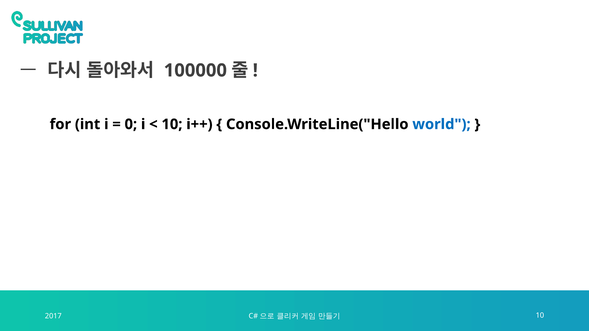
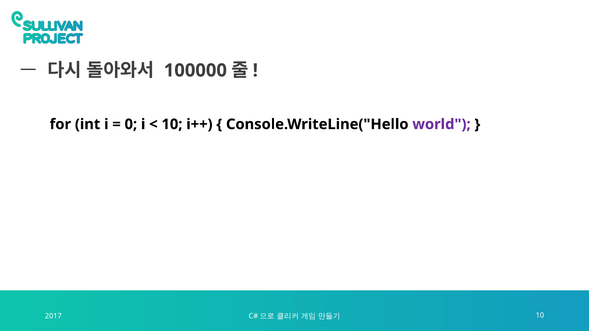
world colour: blue -> purple (442, 124)
